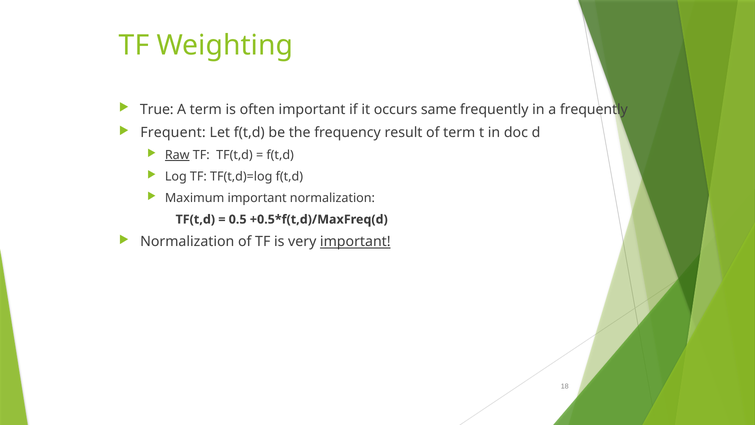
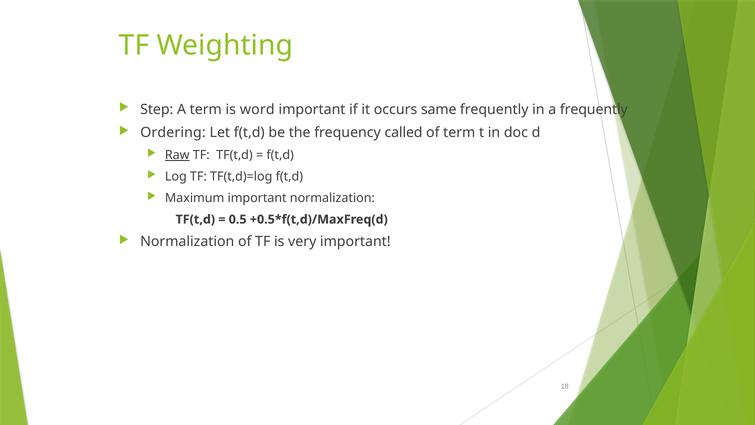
True: True -> Step (157, 109)
often: often -> word (257, 109)
Frequent: Frequent -> Ordering (173, 133)
result: result -> called (404, 133)
important underline: present -> none (355, 242)
